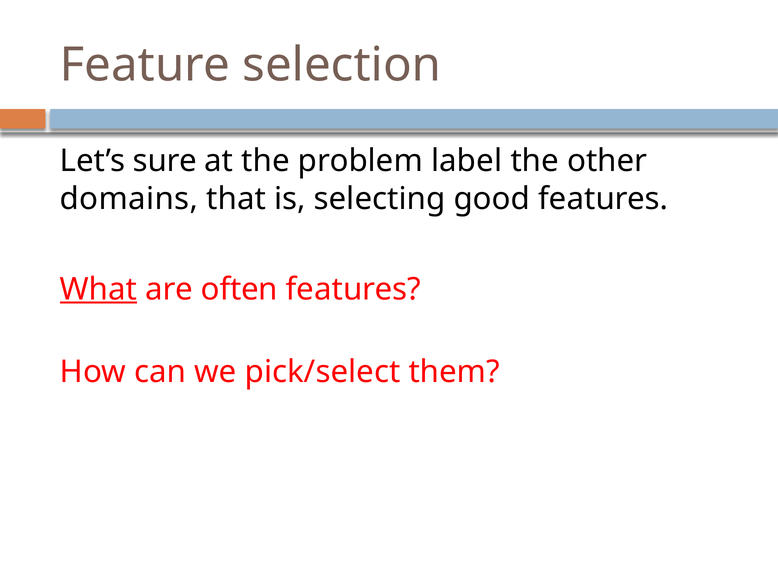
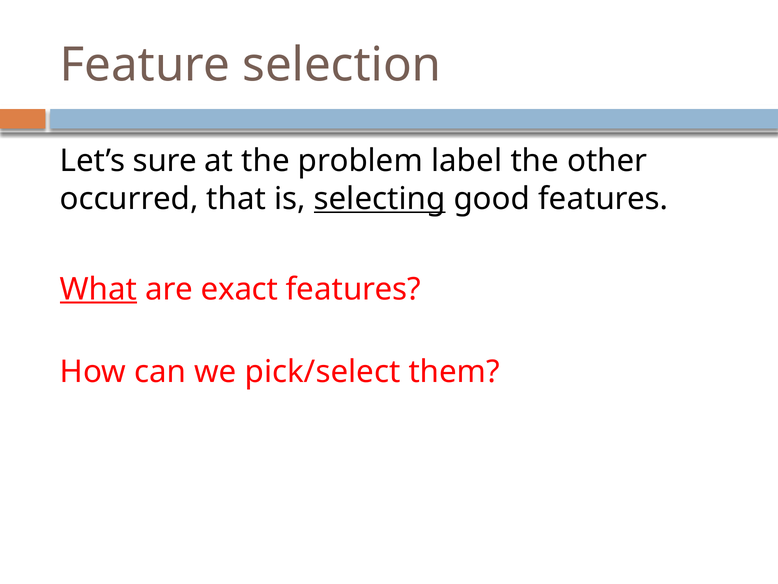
domains: domains -> occurred (129, 199)
selecting underline: none -> present (380, 199)
often: often -> exact (239, 289)
